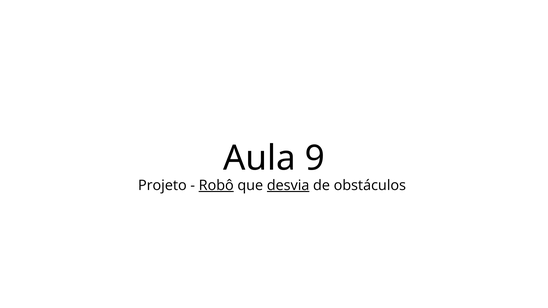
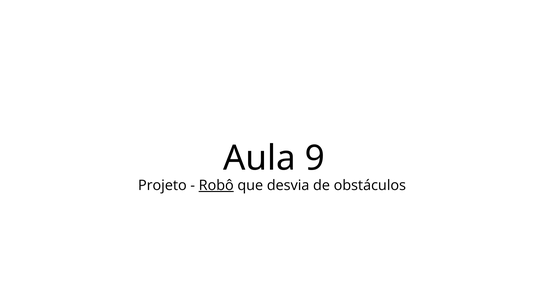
desvia underline: present -> none (288, 186)
